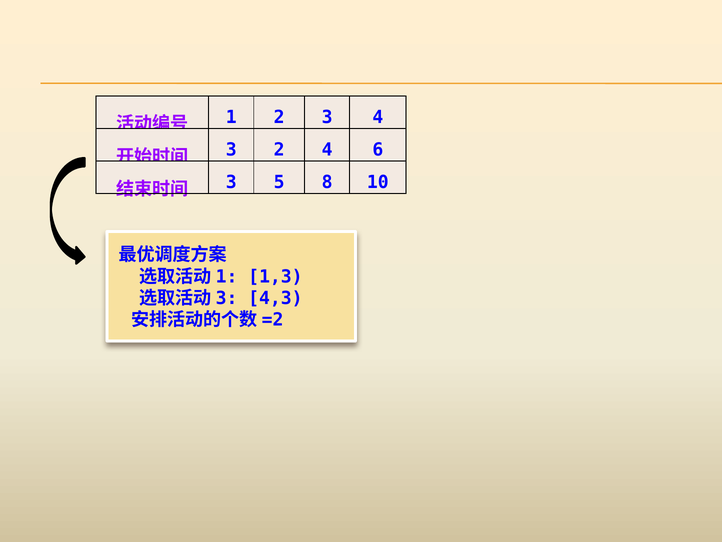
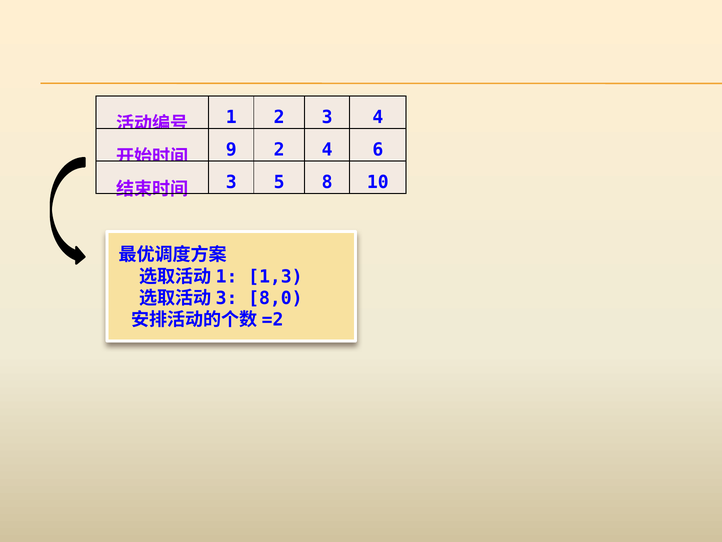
3: 3 -> 9 (231, 150)
4,3: 4,3 -> 8,0 (275, 298)
